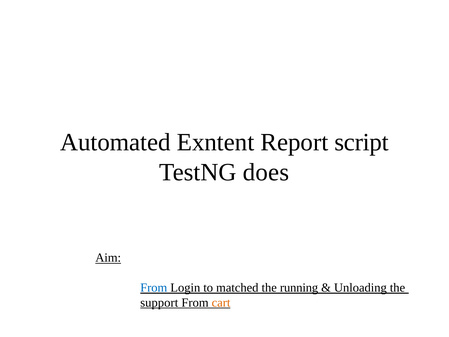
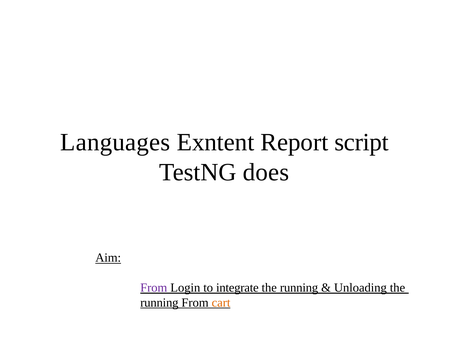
Automated: Automated -> Languages (115, 142)
From colour: blue -> purple (154, 287)
matched: matched -> integrate (237, 287)
support: support -> running (159, 302)
